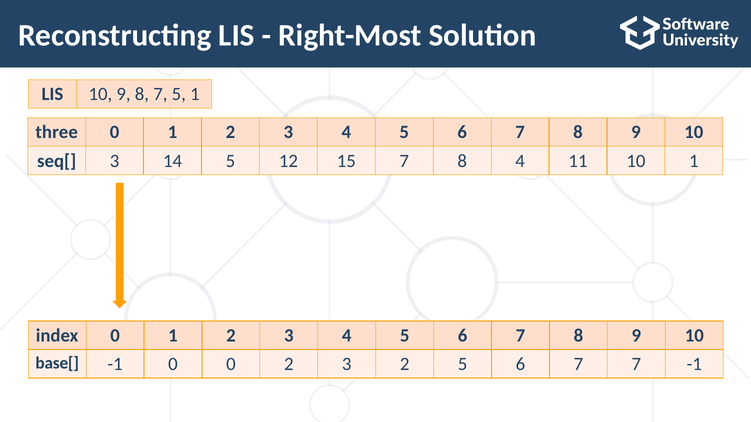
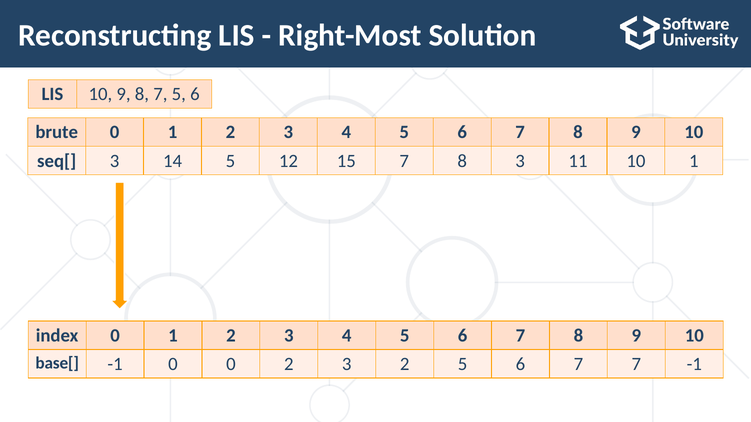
7 5 1: 1 -> 6 (195, 94)
three: three -> brute (57, 132)
8 4: 4 -> 3 (520, 161)
